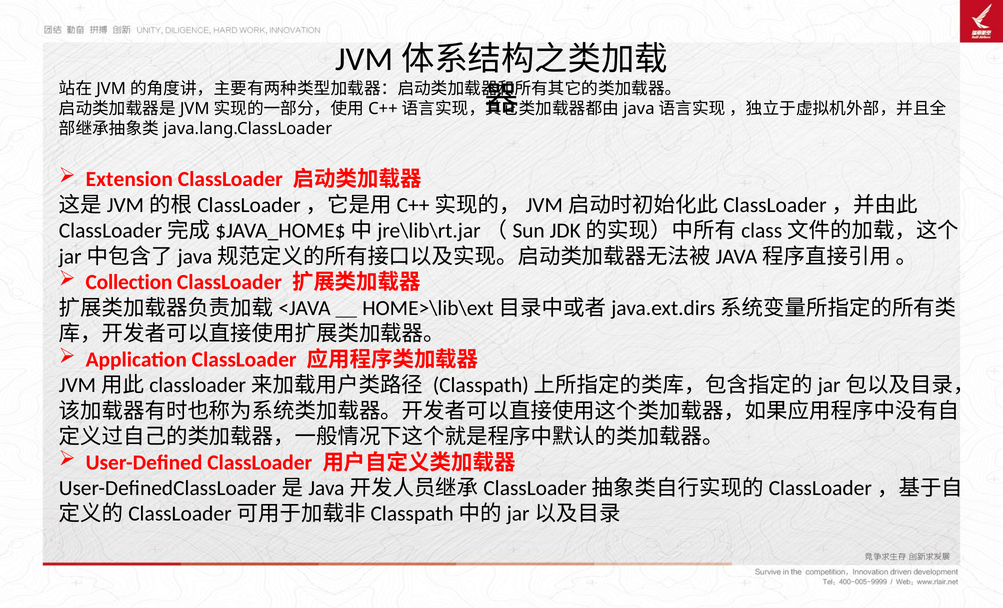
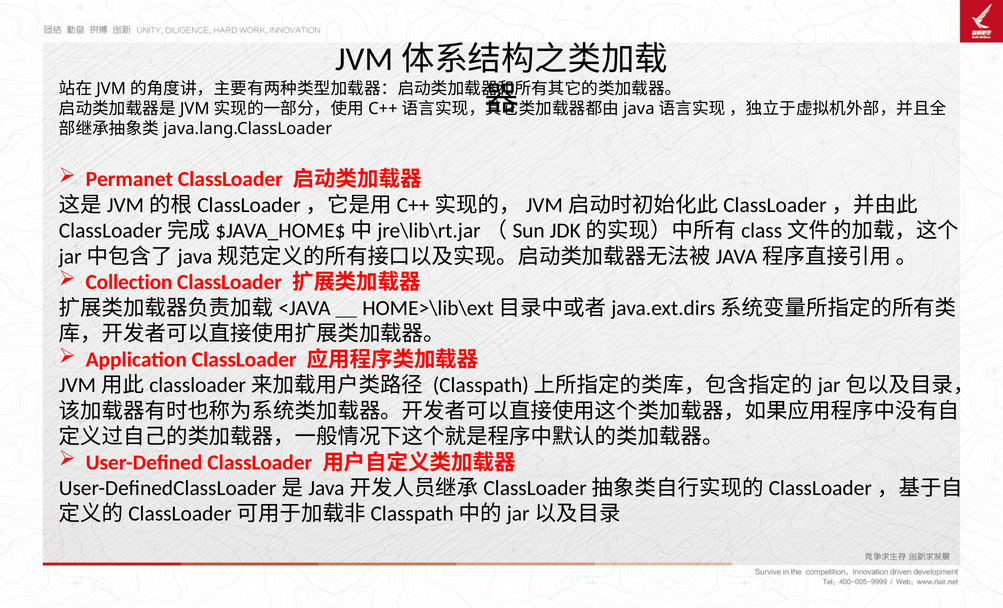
Extension: Extension -> Permanet (129, 179)
